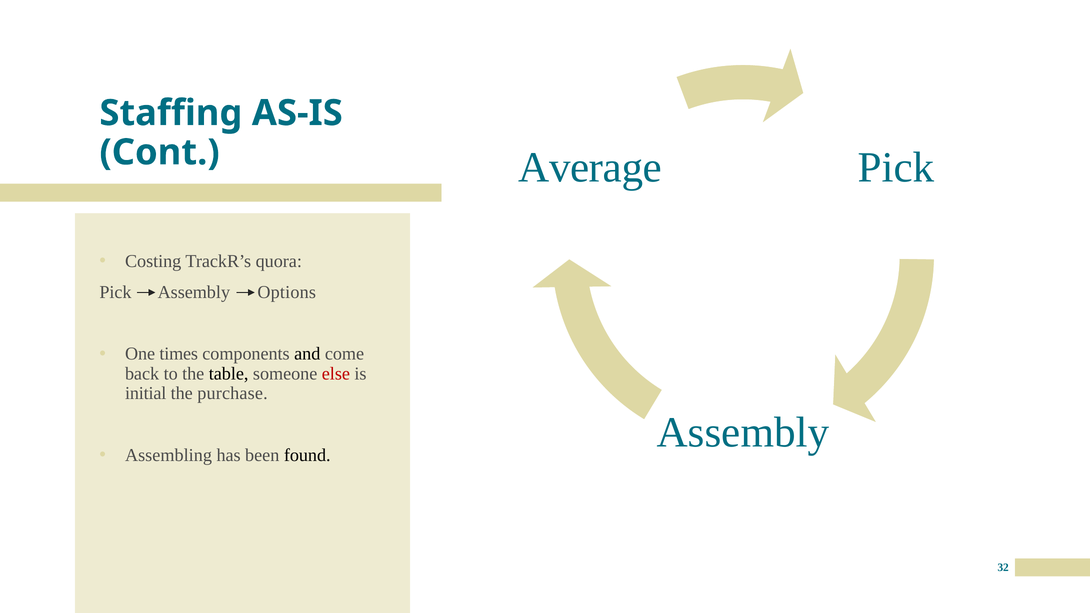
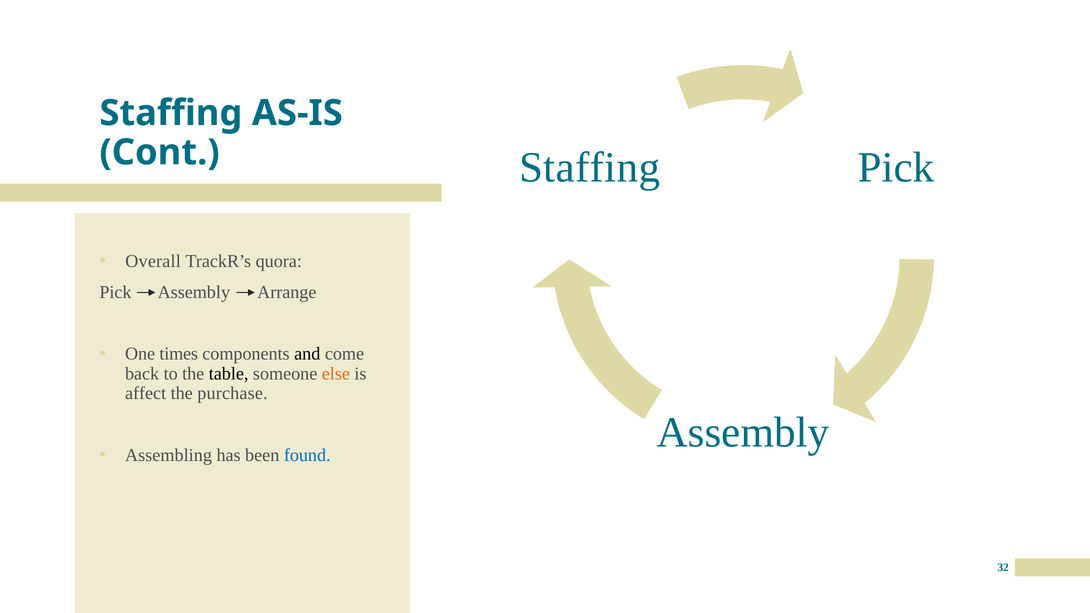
Average: Average -> Staffing (590, 167)
Costing: Costing -> Overall (153, 261)
Options: Options -> Arrange (287, 292)
else colour: red -> orange (336, 374)
initial: initial -> affect (146, 393)
found colour: black -> blue (307, 455)
